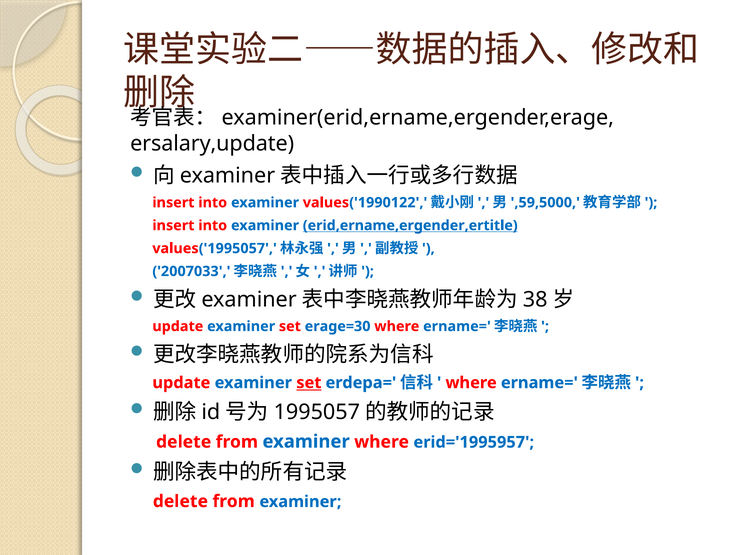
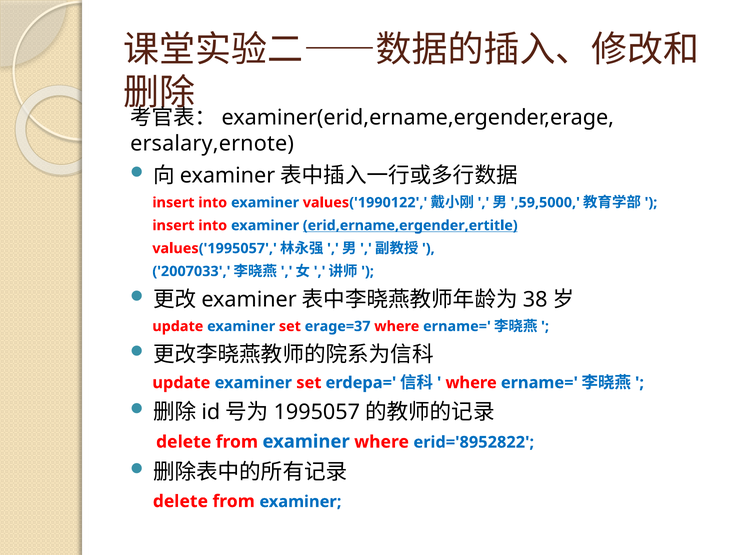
ersalary,update: ersalary,update -> ersalary,ernote (212, 144)
erage=30: erage=30 -> erage=37 (338, 326)
set underline: present -> none (309, 383)
erid='1995957: erid='1995957 -> erid='8952822 (474, 442)
